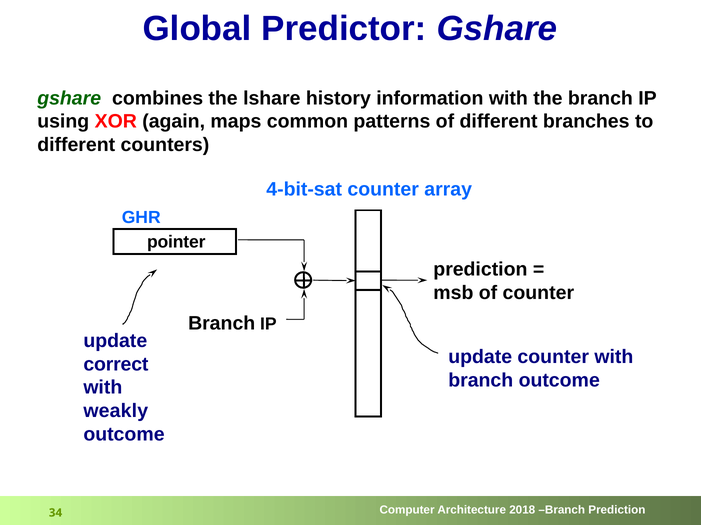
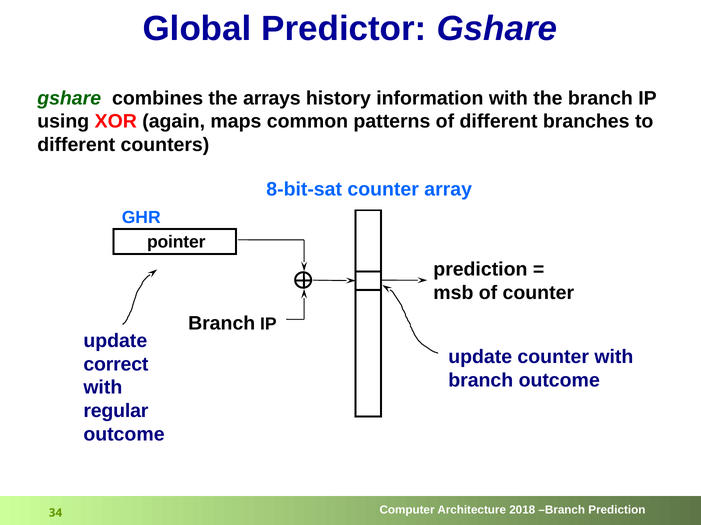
lshare: lshare -> arrays (272, 98)
4-bit-sat: 4-bit-sat -> 8-bit-sat (304, 189)
weakly: weakly -> regular (116, 411)
